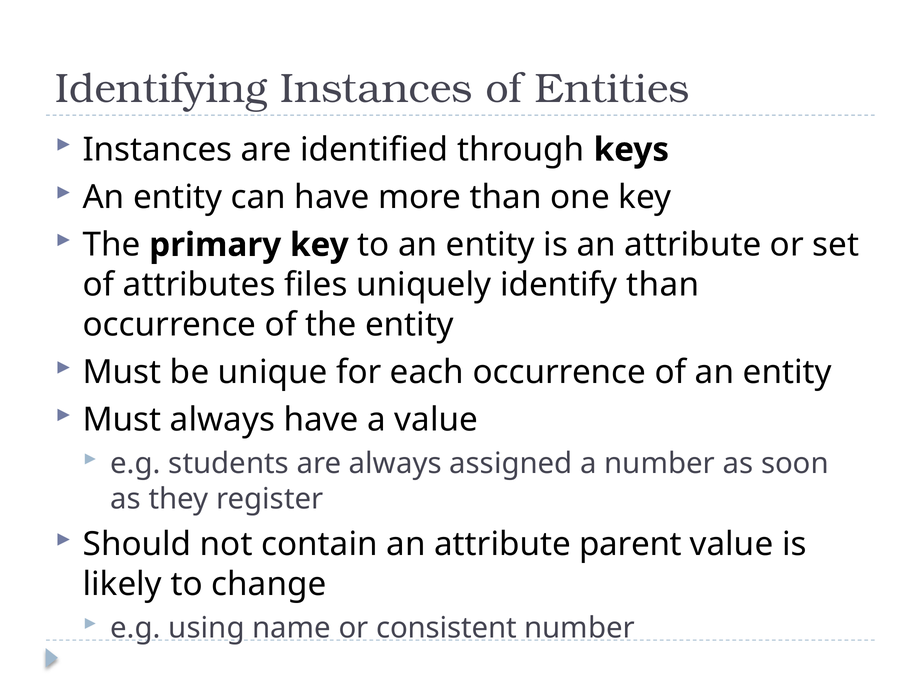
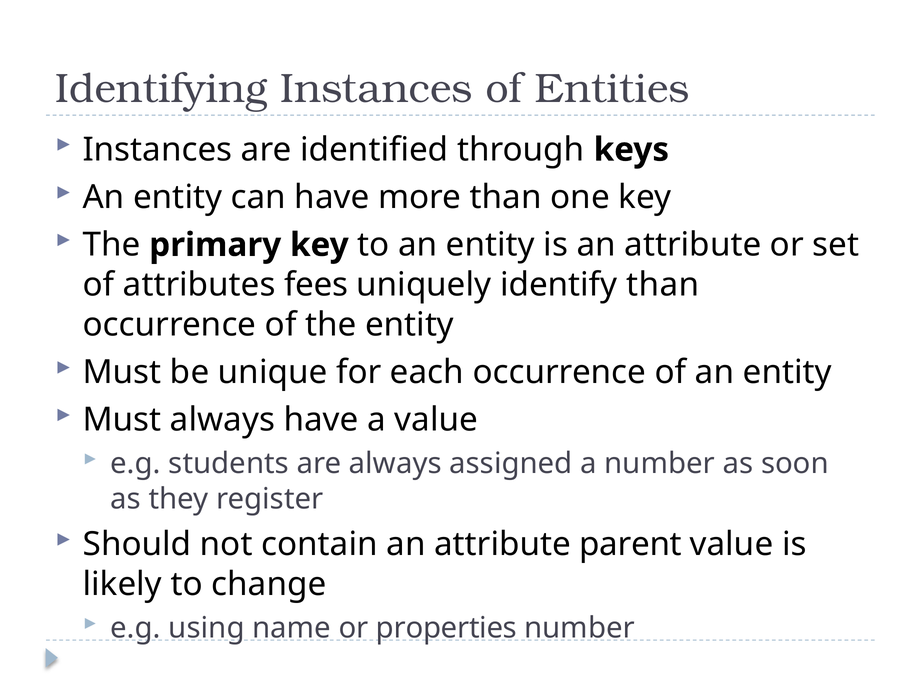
files: files -> fees (316, 285)
consistent: consistent -> properties (447, 628)
